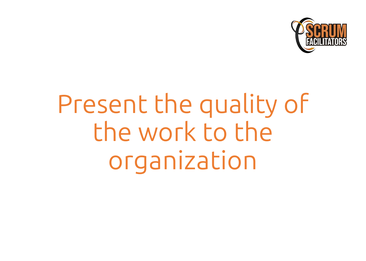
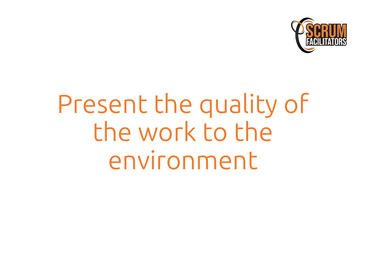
organization: organization -> environment (183, 161)
